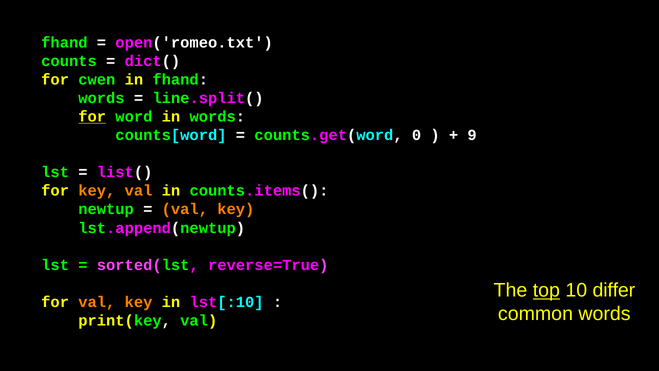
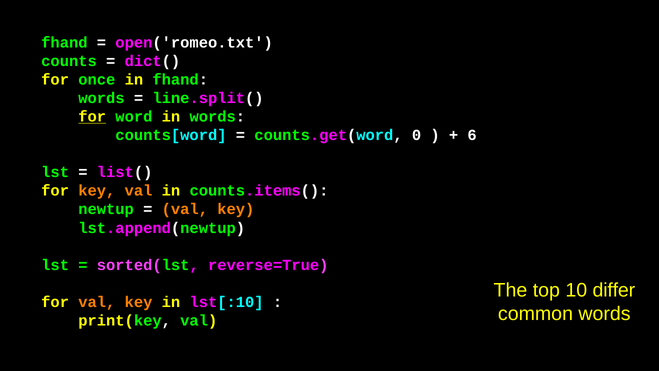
cwen: cwen -> once (97, 79)
9: 9 -> 6 (472, 135)
top underline: present -> none (546, 290)
